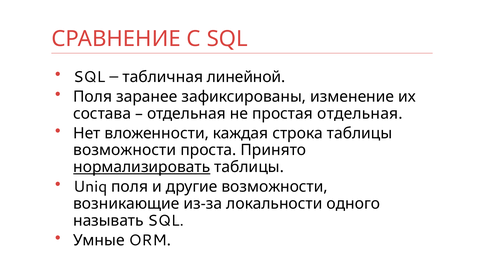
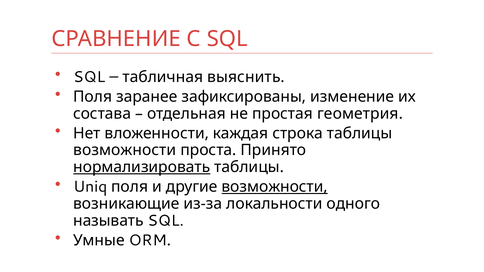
линейной: линейной -> выяснить (246, 77)
простая отдельная: отдельная -> геометрия (360, 114)
возможности underline: none -> present (275, 187)
